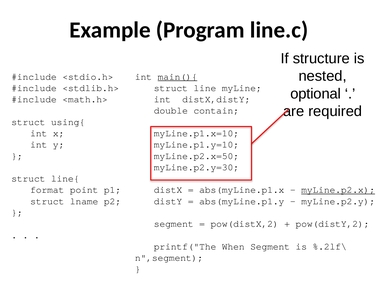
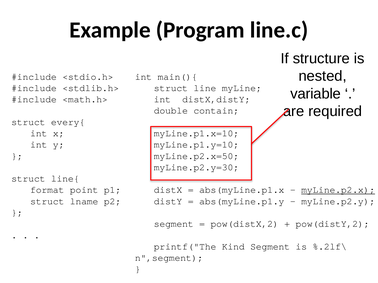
main(){ underline: present -> none (177, 77)
optional: optional -> variable (316, 94)
using{: using{ -> every{ (68, 122)
When: When -> Kind (233, 247)
